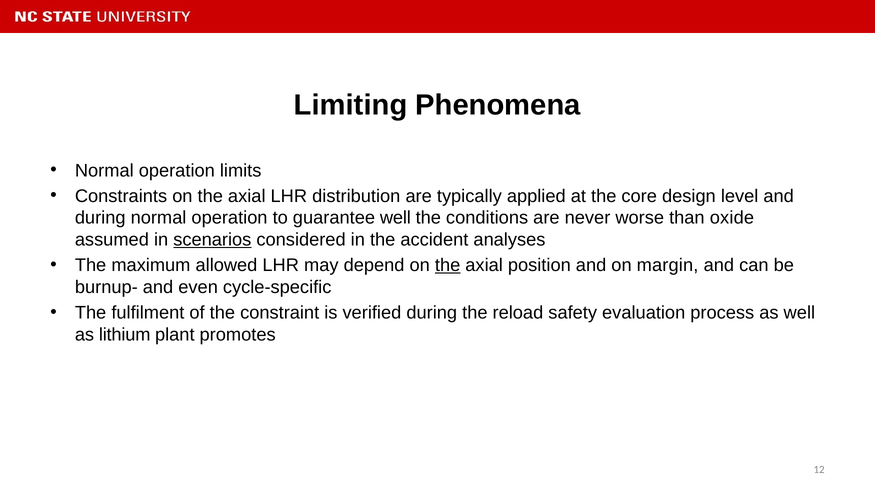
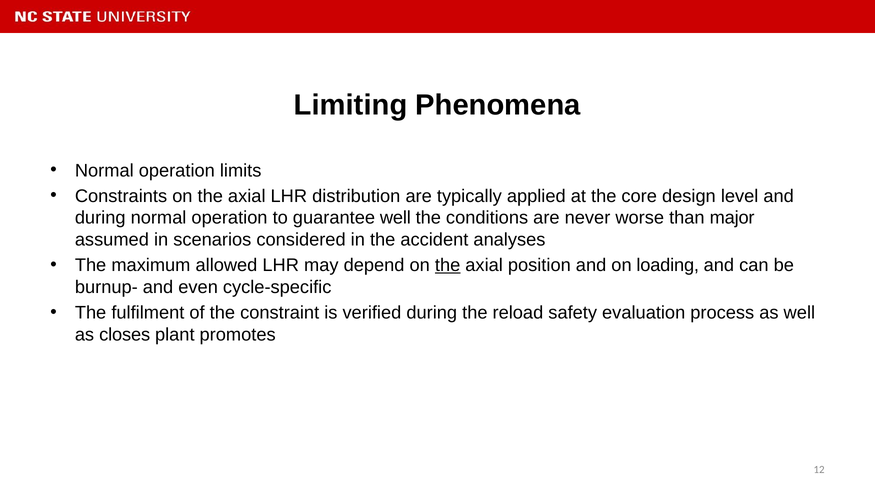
oxide: oxide -> major (732, 218)
scenarios underline: present -> none (212, 240)
margin: margin -> loading (668, 265)
lithium: lithium -> closes (125, 335)
